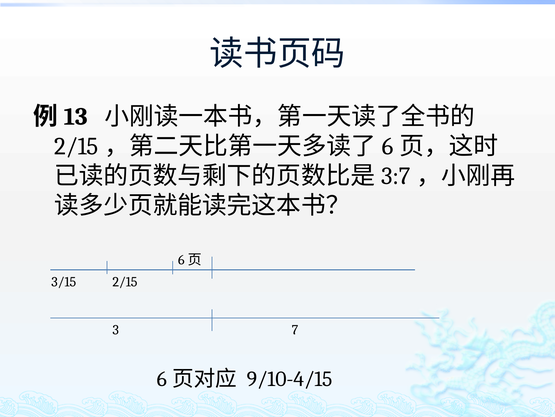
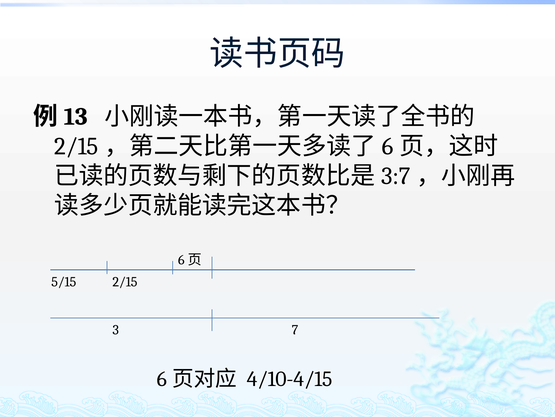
3/15: 3/15 -> 5/15 (64, 281)
9/10-4/15: 9/10-4/15 -> 4/10-4/15 (290, 378)
